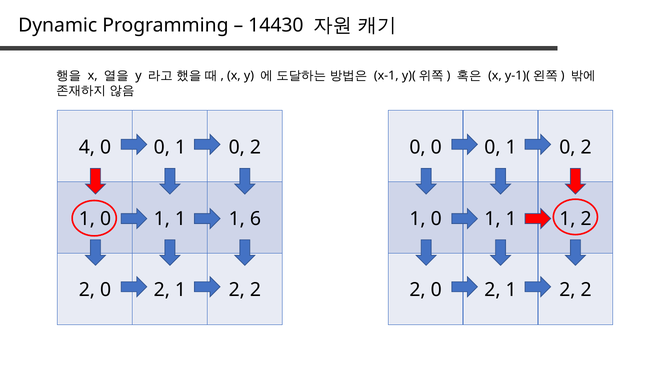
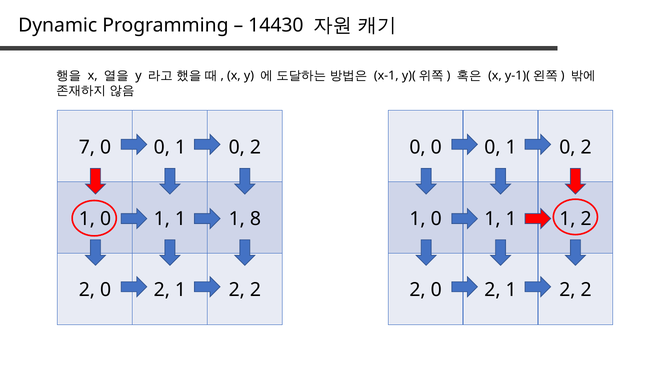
4: 4 -> 7 (87, 147)
6: 6 -> 8 (255, 219)
